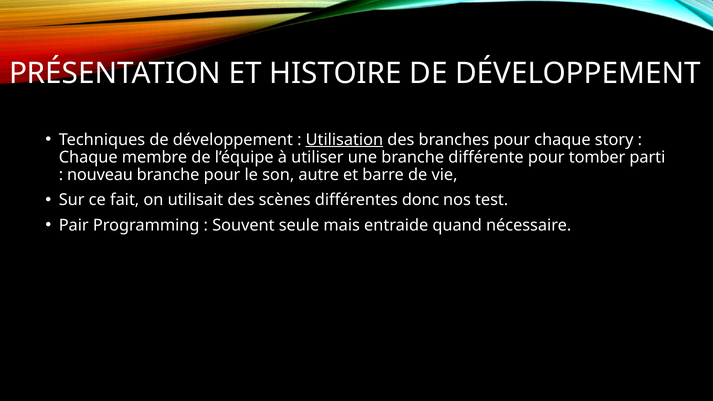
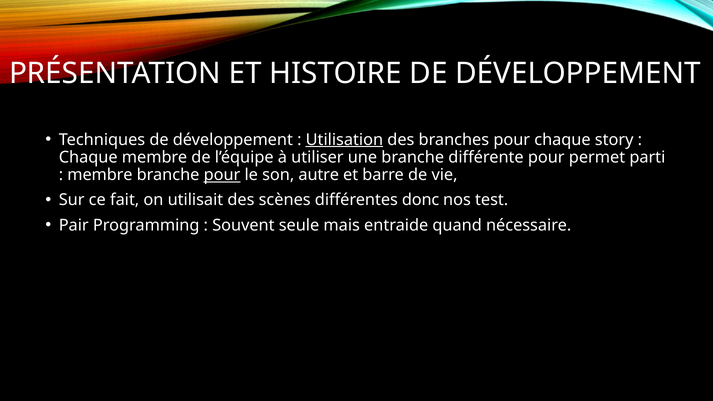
tomber: tomber -> permet (597, 157)
nouveau: nouveau -> membre (100, 175)
pour underline: none -> present (222, 175)
